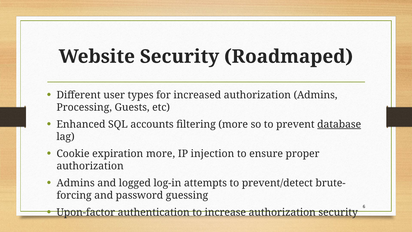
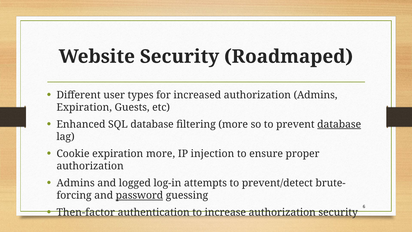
Processing: Processing -> Expiration (84, 107)
SQL accounts: accounts -> database (152, 124)
password underline: none -> present (139, 195)
Upon-factor: Upon-factor -> Then-factor (86, 212)
